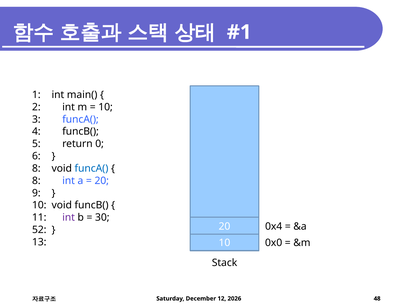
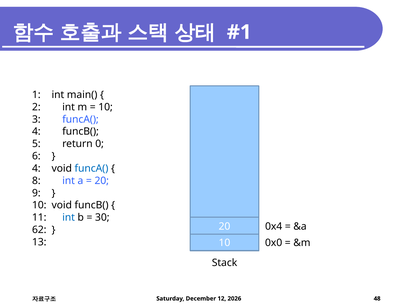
8: 8 -> 4 (36, 169)
int colour: purple -> blue (69, 218)
52: 52 -> 62 (39, 230)
